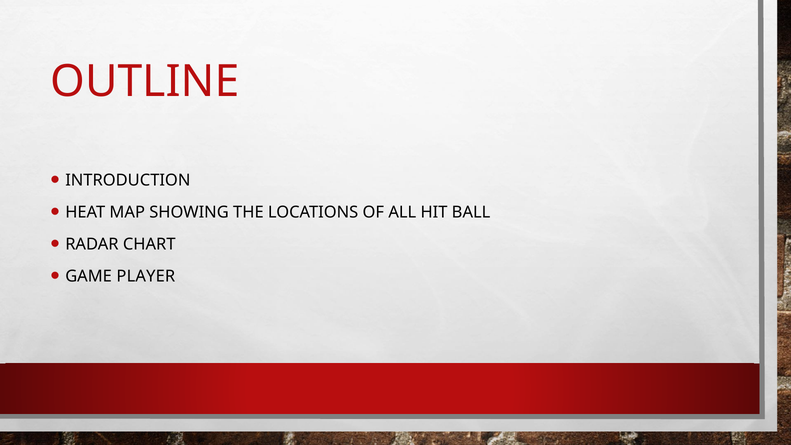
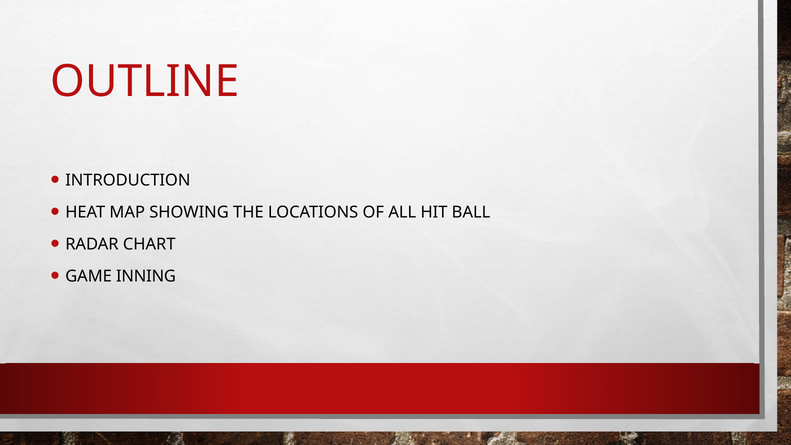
PLAYER: PLAYER -> INNING (146, 276)
